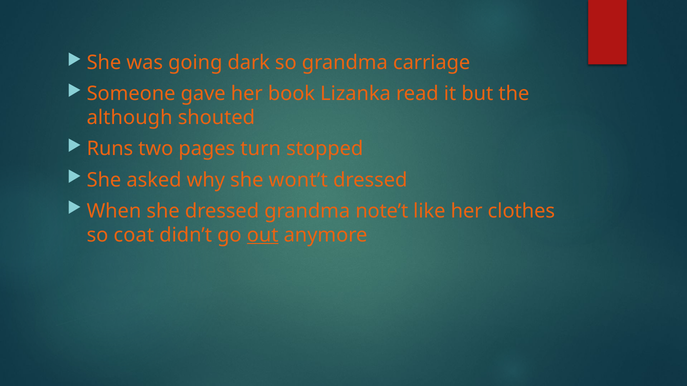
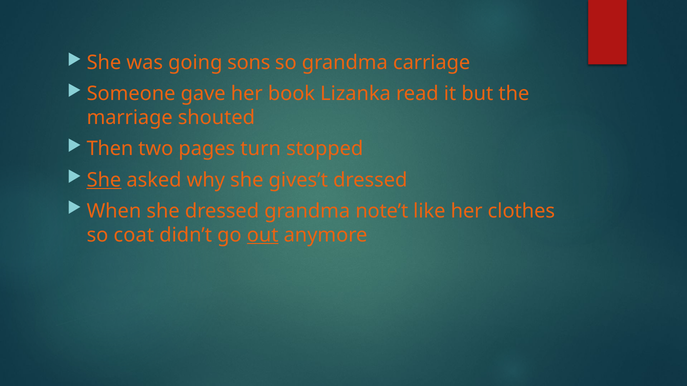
dark: dark -> sons (249, 63)
although: although -> marriage (130, 118)
Runs: Runs -> Then (110, 149)
She underline: none -> present (104, 180)
wont’t: wont’t -> gives’t (298, 180)
